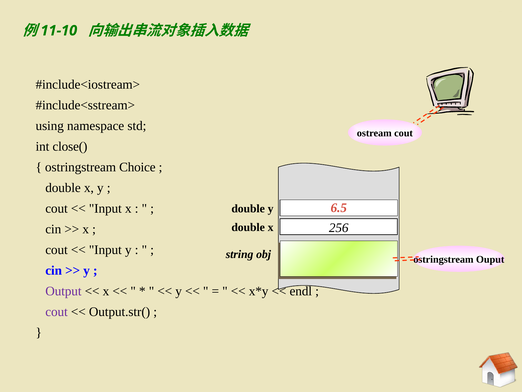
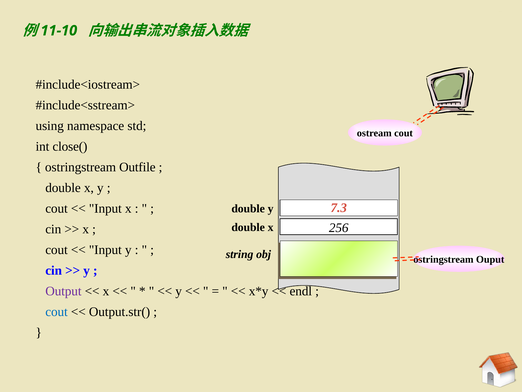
Choice: Choice -> Outfile (137, 167)
6.5: 6.5 -> 7.3 (339, 208)
cout colour: purple -> blue (57, 311)
